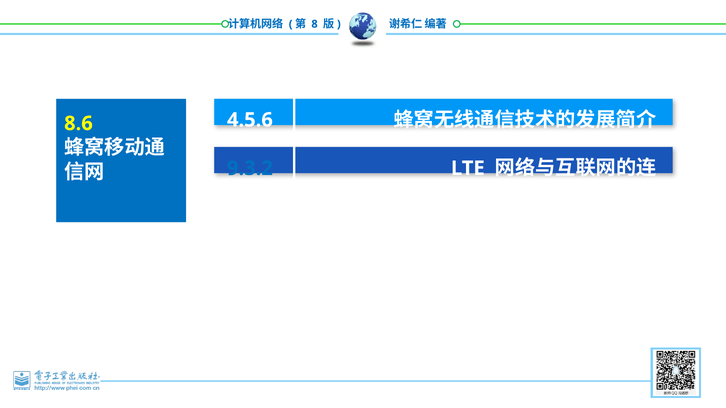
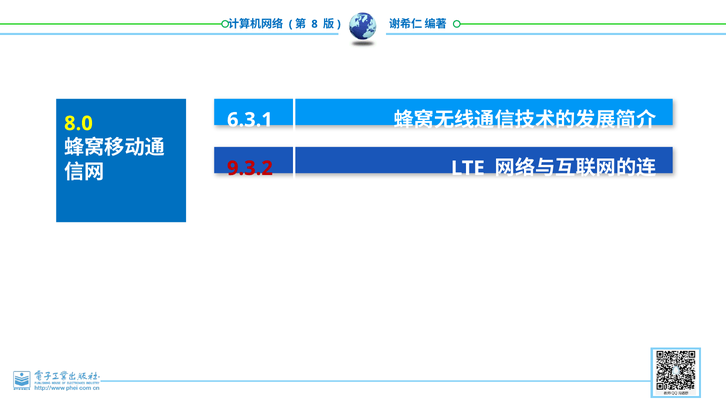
4.5.6: 4.5.6 -> 6.3.1 (250, 120)
8.6: 8.6 -> 8.0 (78, 124)
9.3.2 colour: blue -> red (250, 168)
